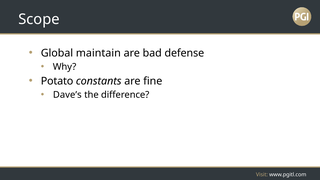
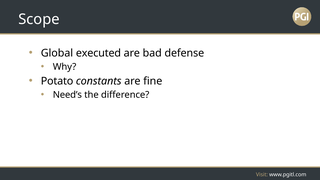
maintain: maintain -> executed (98, 53)
Dave’s: Dave’s -> Need’s (67, 95)
